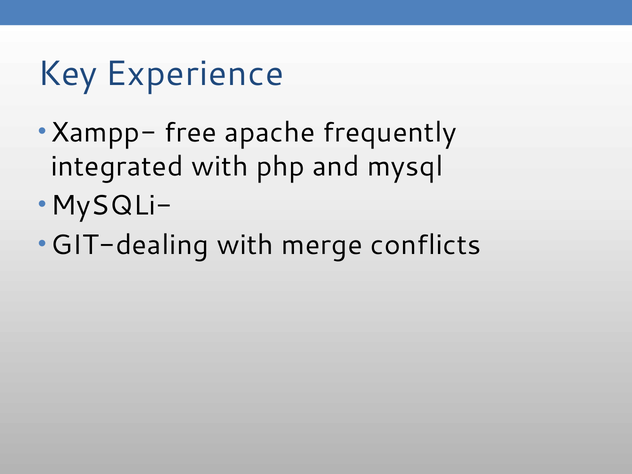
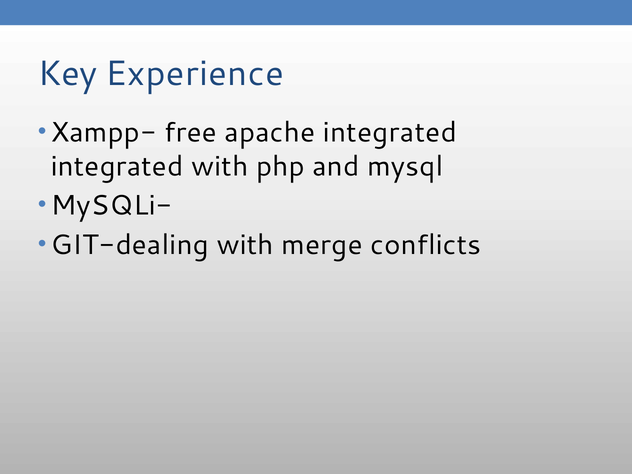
apache frequently: frequently -> integrated (390, 133)
